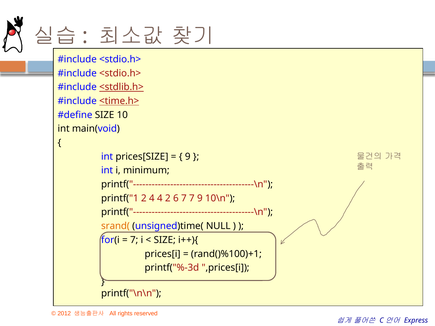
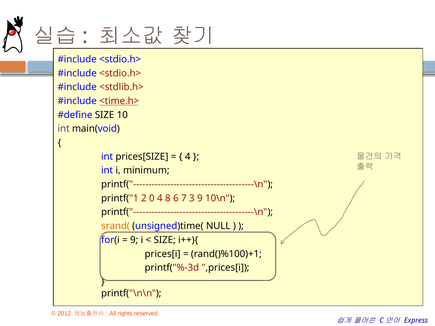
<stdlib.h> underline: present -> none (121, 87)
int colour: black -> purple (64, 129)
9: 9 -> 4 (188, 157)
2 4: 4 -> 0 (152, 198)
4 2: 2 -> 8 (168, 198)
7 7: 7 -> 3 (192, 198)
7: 7 -> 9 (134, 240)
